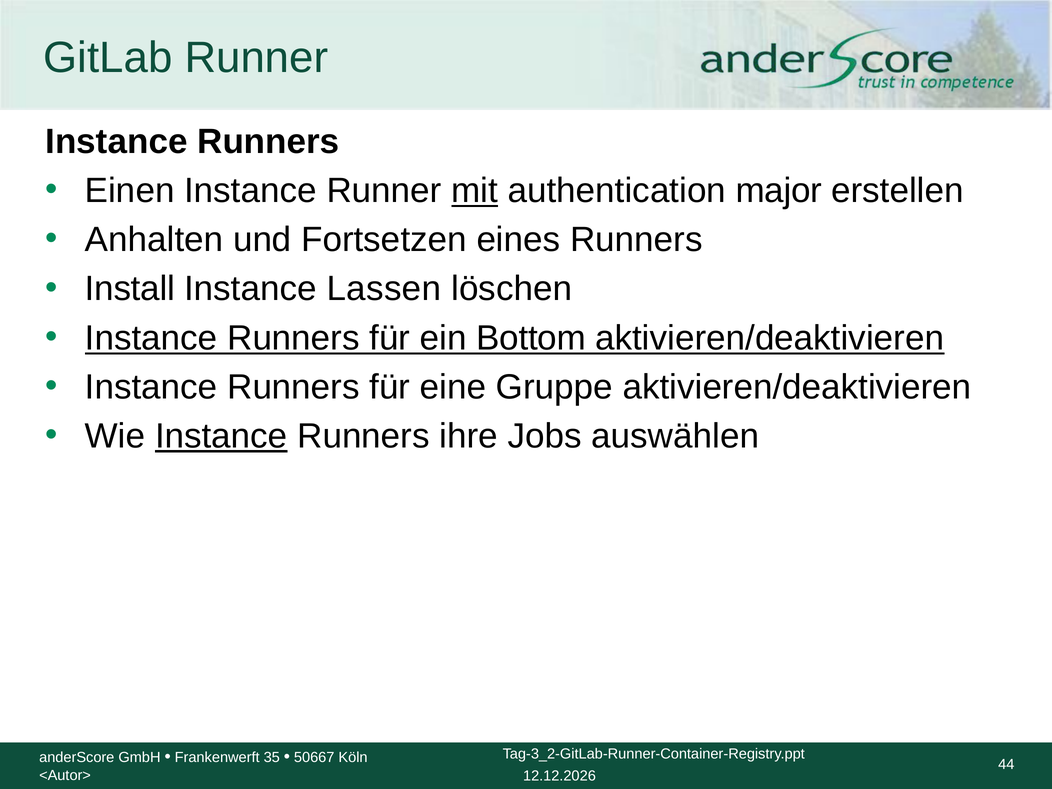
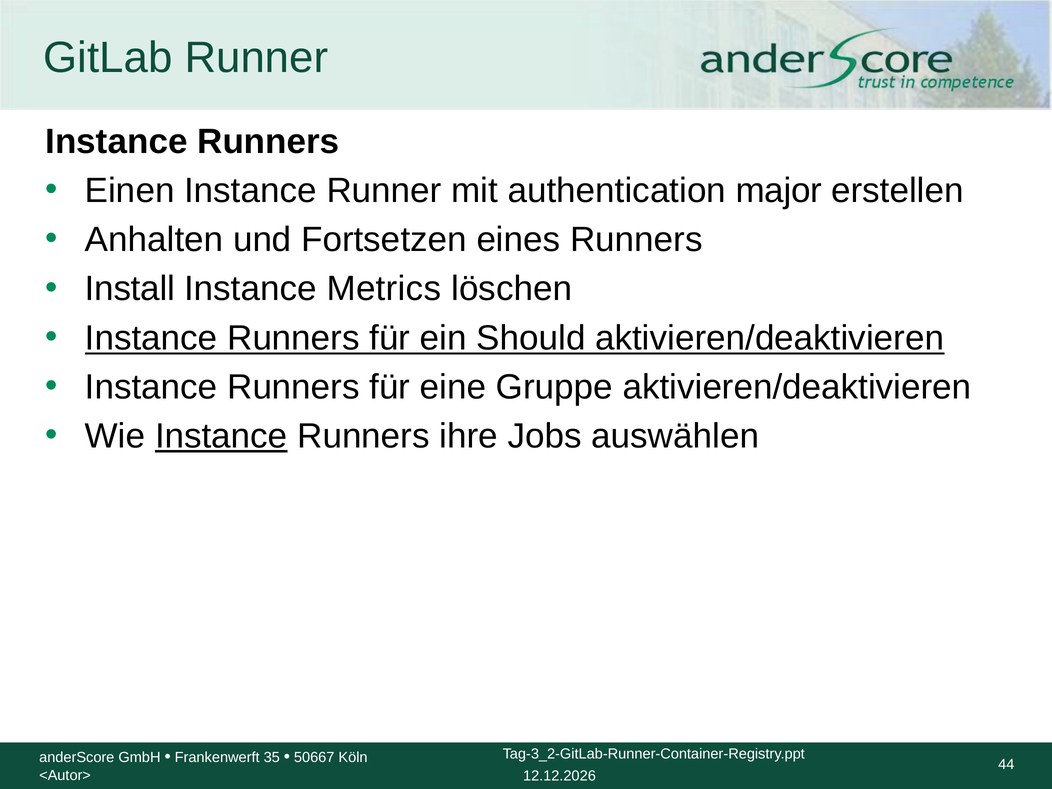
mit underline: present -> none (475, 191)
Lassen: Lassen -> Metrics (384, 289)
Bottom: Bottom -> Should (531, 338)
